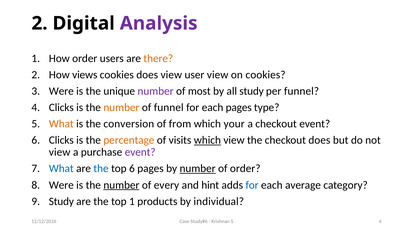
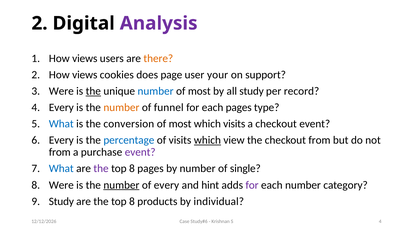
order: order -> views (85, 59)
does view: view -> page (171, 75)
user view: view -> your (218, 75)
on cookies: cookies -> support (266, 75)
the underline: none -> present (93, 91)
number colour: purple -> blue (156, 91)
per funnel: funnel -> record (302, 91)
4 Clicks: Clicks -> Every (61, 108)
What colour: orange -> blue (61, 124)
from: from -> most (180, 124)
which your: your -> visits (234, 124)
6 Clicks: Clicks -> Every (61, 140)
percentage colour: orange -> blue (129, 140)
checkout does: does -> from (319, 140)
view: view -> from (60, 152)
the colour: blue -> purple (101, 169)
6: 6 -> 8 (132, 169)
number underline: present -> none (198, 169)
of order: order -> single (245, 169)
for colour: blue -> purple (252, 185)
each average: average -> number (303, 185)
1: 1 -> 8 (132, 202)
